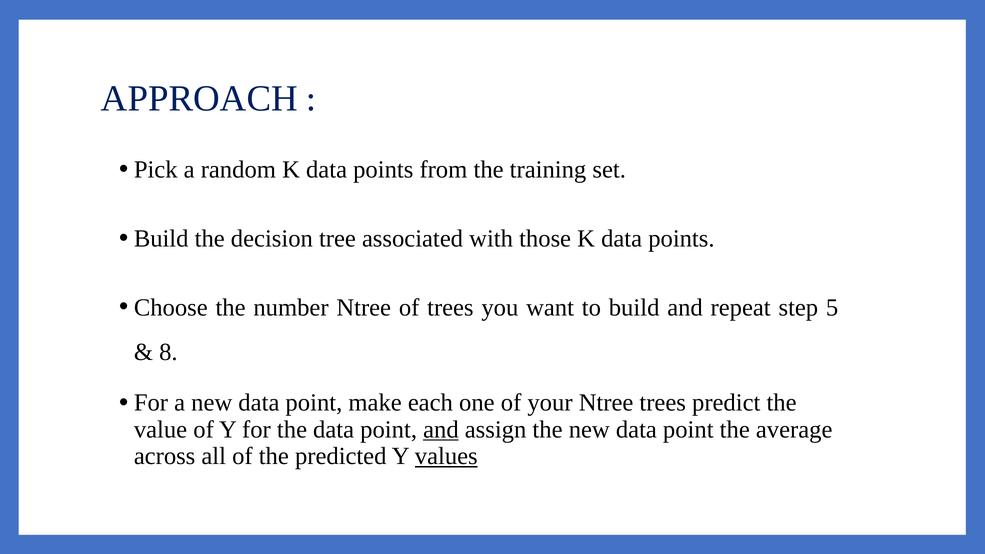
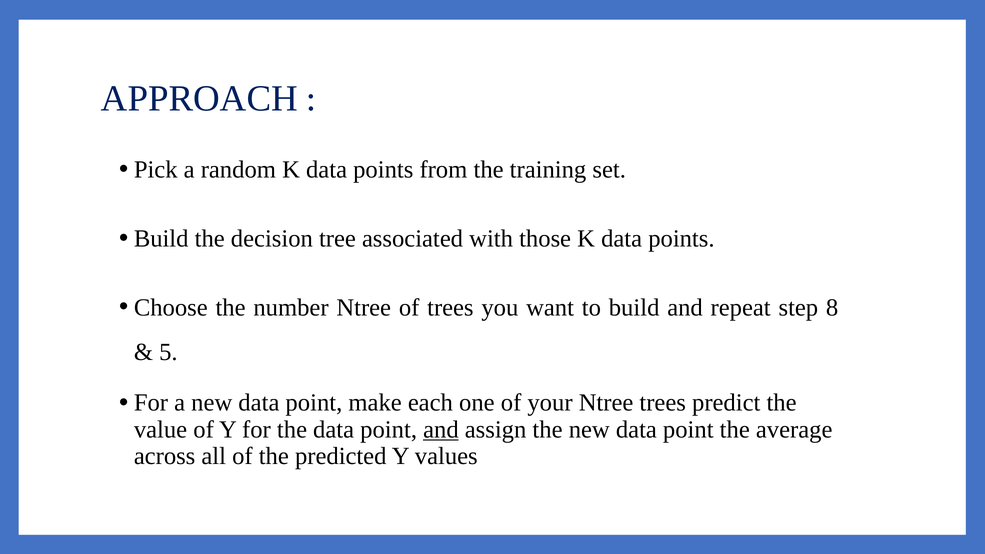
5: 5 -> 8 (832, 308)
8: 8 -> 5 (168, 352)
values underline: present -> none (446, 456)
